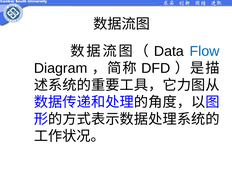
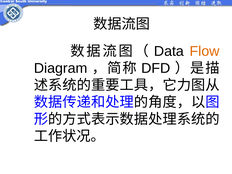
Flow colour: blue -> orange (205, 51)
